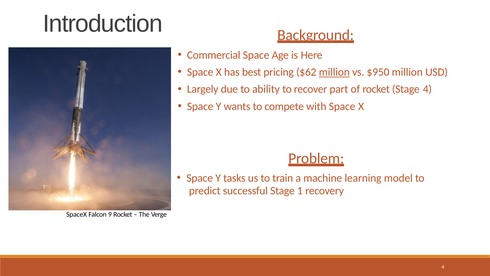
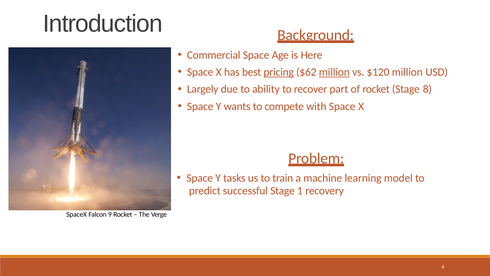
pricing underline: none -> present (279, 72)
$950: $950 -> $120 (378, 72)
Stage 4: 4 -> 8 (427, 89)
